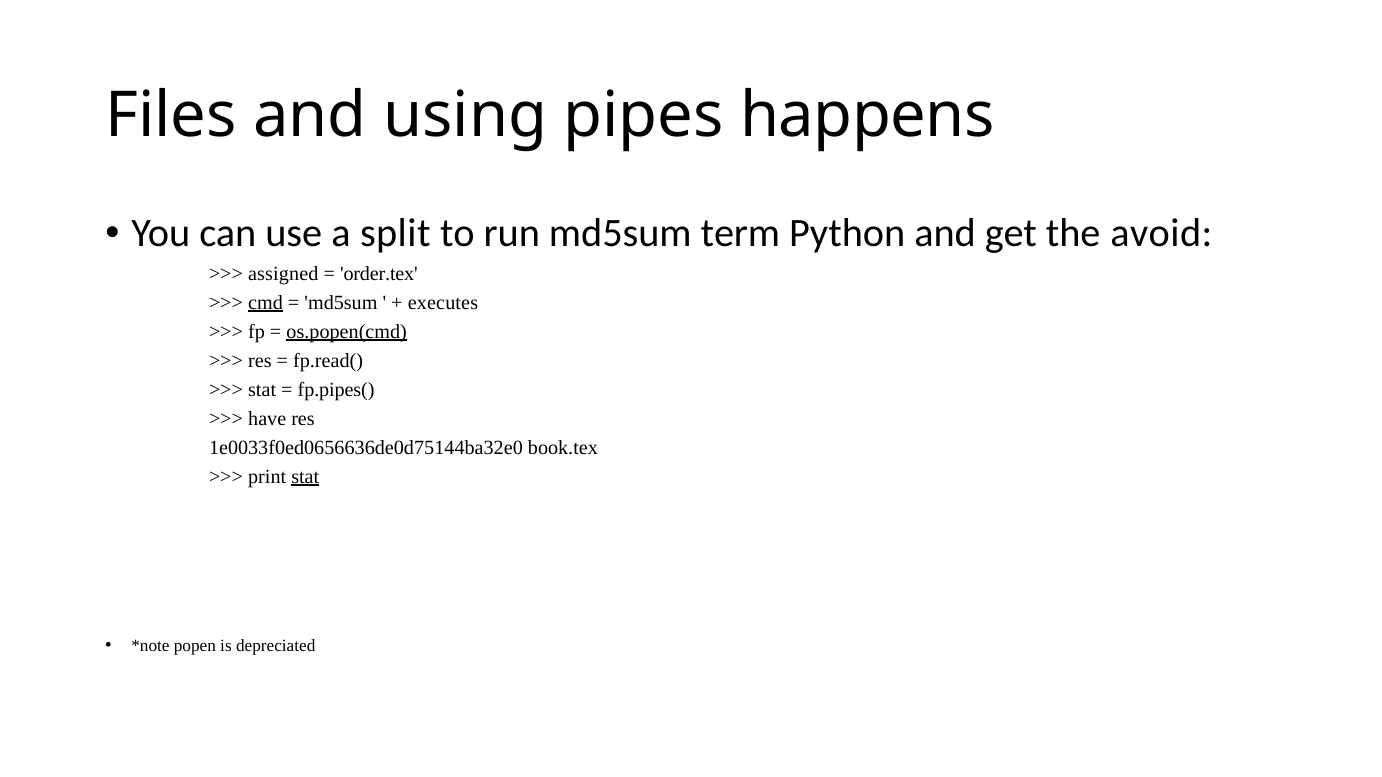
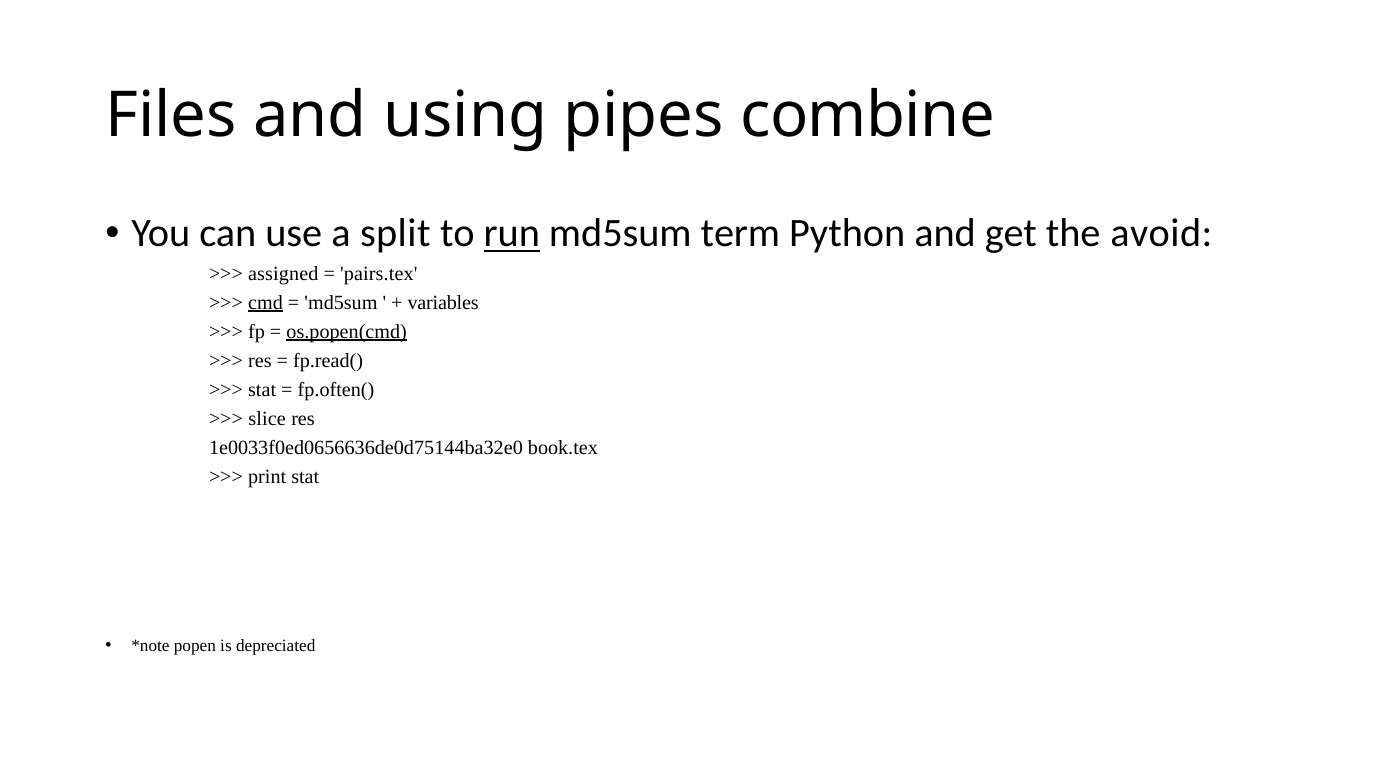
happens: happens -> combine (868, 116)
run underline: none -> present (512, 234)
order.tex: order.tex -> pairs.tex (379, 274)
executes: executes -> variables (443, 303)
fp.pipes(: fp.pipes( -> fp.often( (336, 390)
have: have -> slice (267, 419)
stat underline: present -> none (305, 477)
